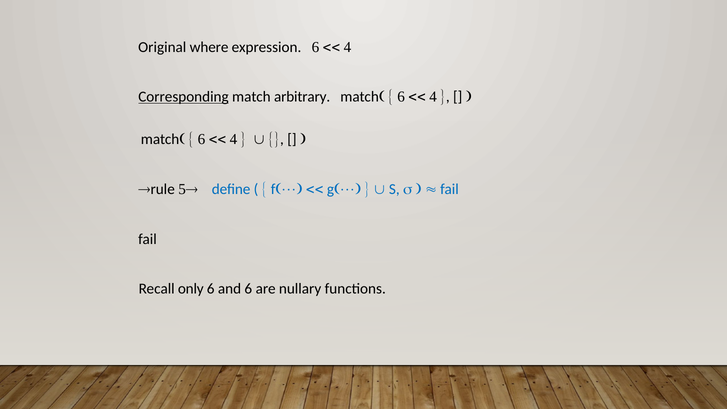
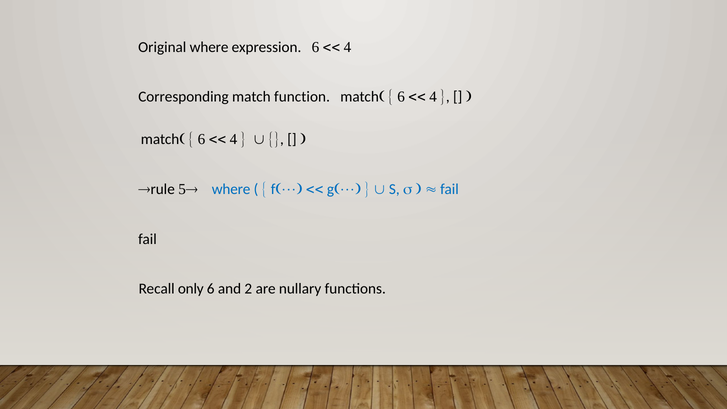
Corresponding underline: present -> none (183, 97)
arbitrary: arbitrary -> function (302, 97)
deﬁne: deﬁne -> where (231, 189)
and 6: 6 -> 2 (248, 289)
